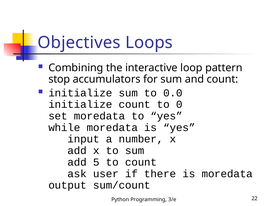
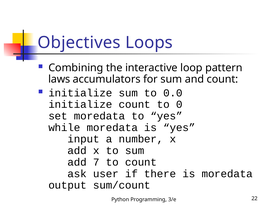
stop: stop -> laws (59, 79)
5: 5 -> 7 (96, 162)
